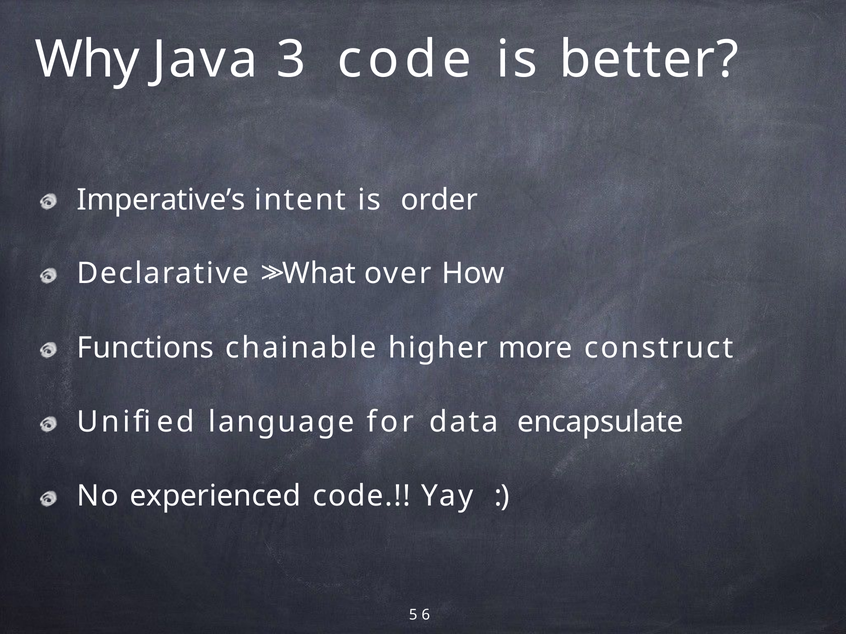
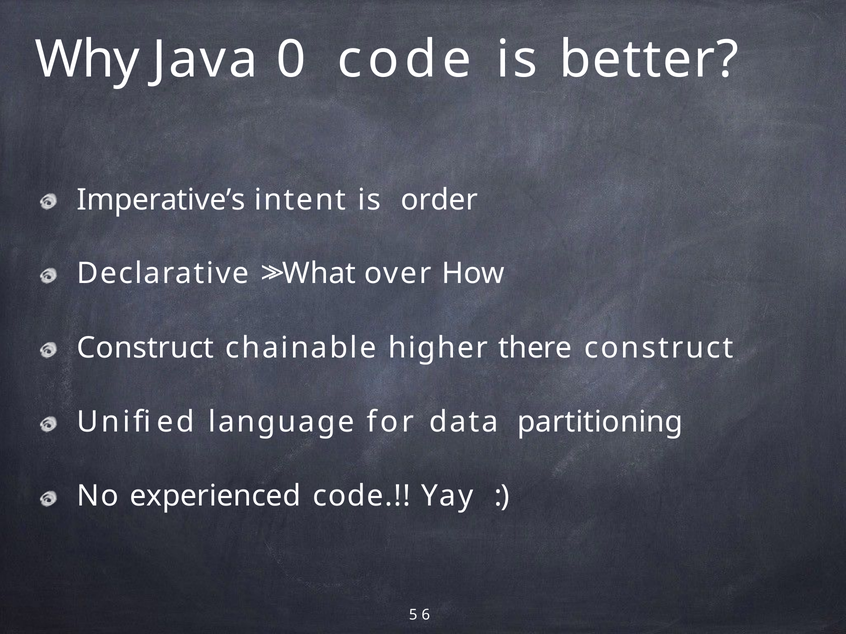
3: 3 -> 0 (291, 60)
Functions: Functions -> Construct (146, 348)
more: more -> there (535, 348)
encapsulate: encapsulate -> partitioning (600, 422)
